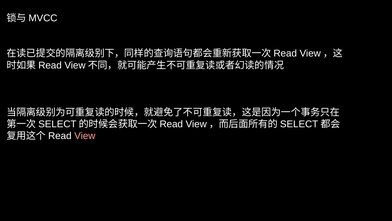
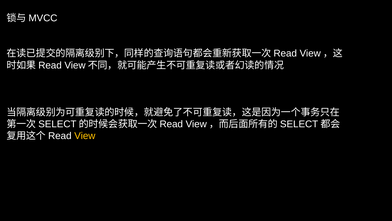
View colour: pink -> yellow (85, 136)
